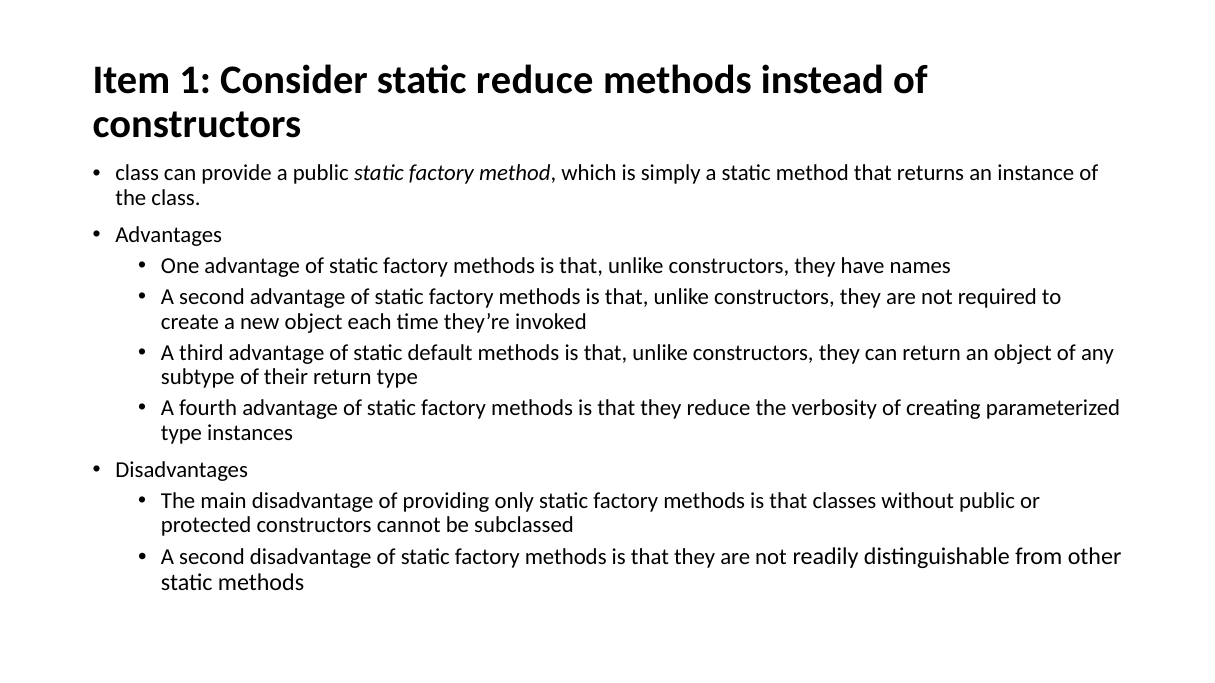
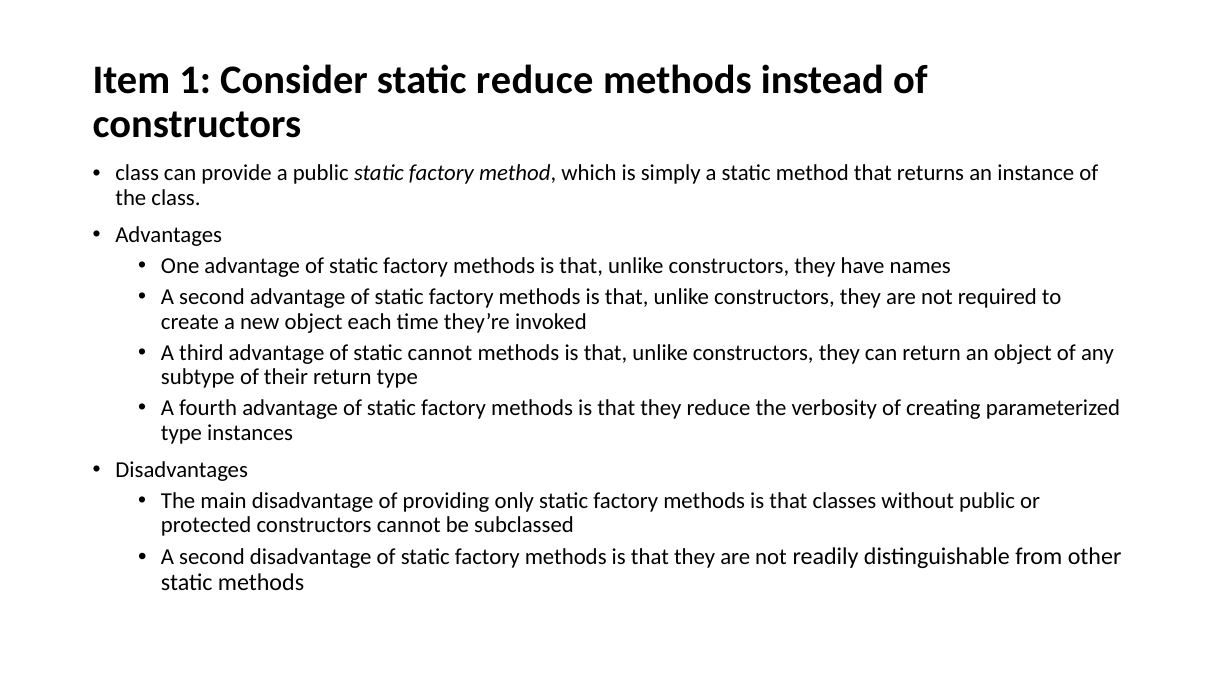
static default: default -> cannot (440, 353)
